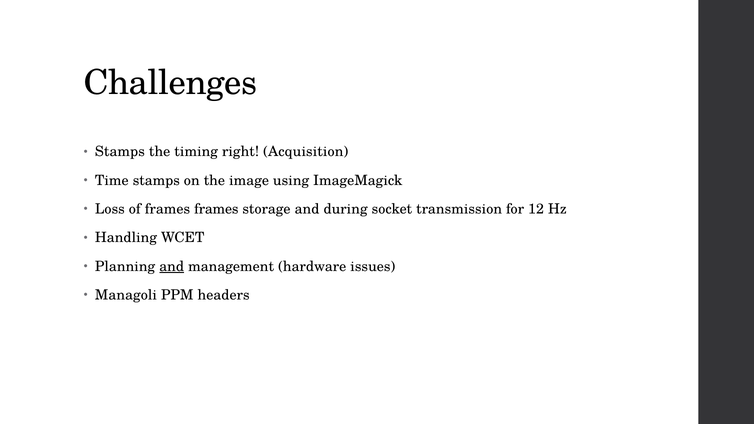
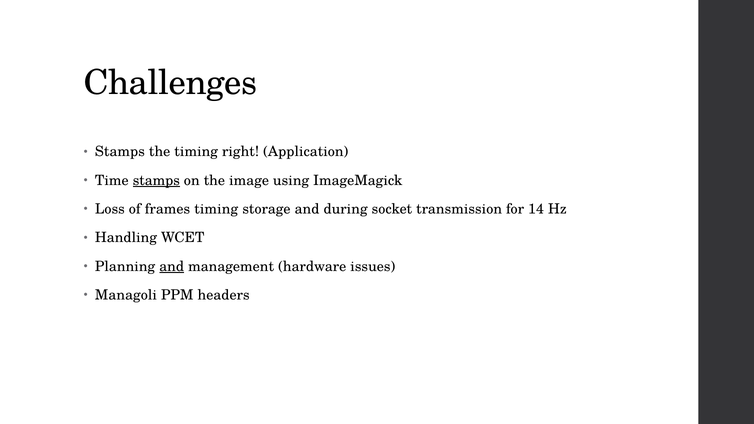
Acquisition: Acquisition -> Application (306, 152)
stamps underline: none -> present (156, 180)
frames frames: frames -> timing (216, 209)
12: 12 -> 14 (536, 209)
